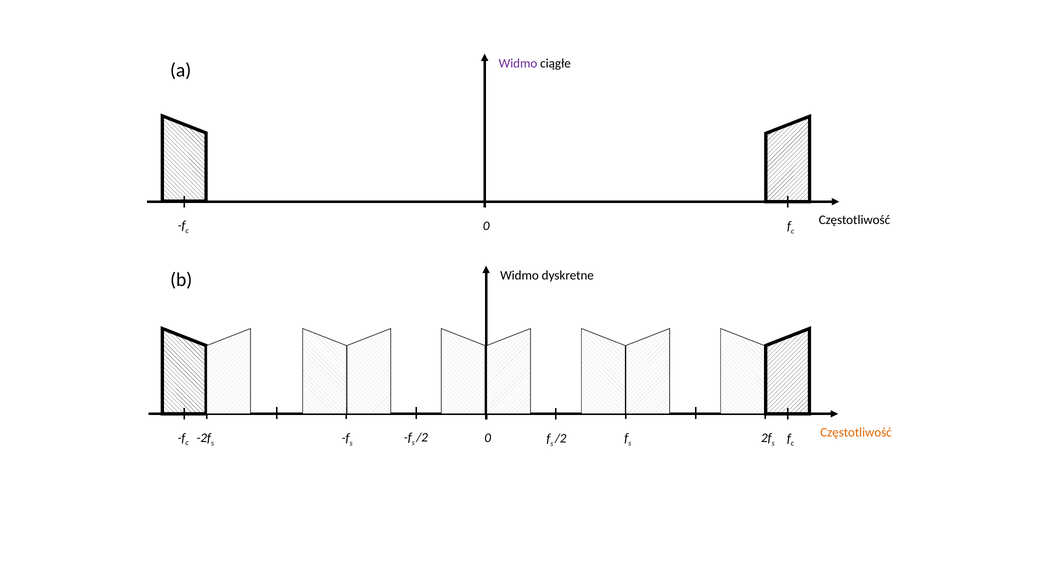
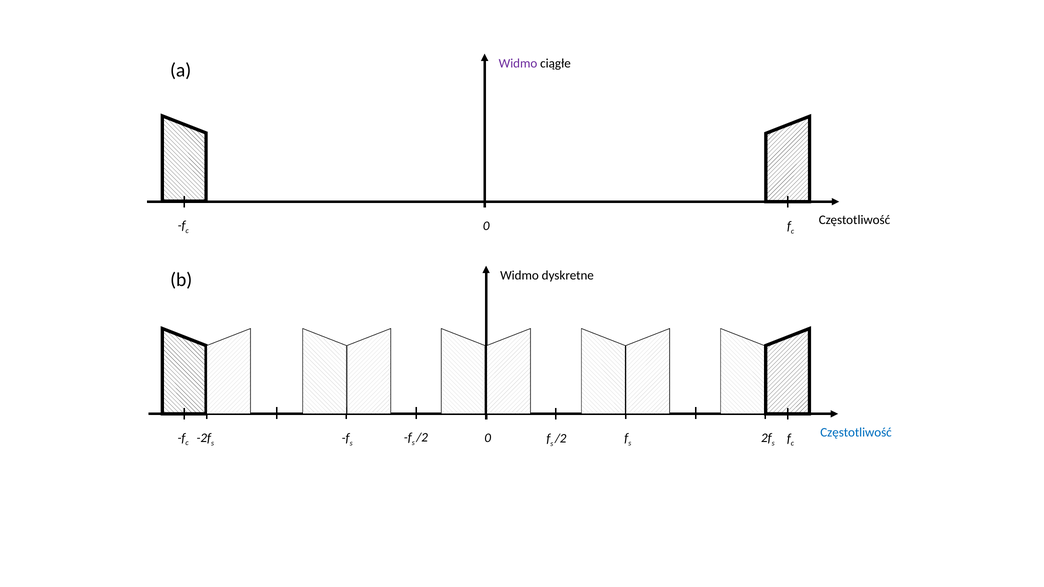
Częstotliwość colour: orange -> blue (856, 432)
